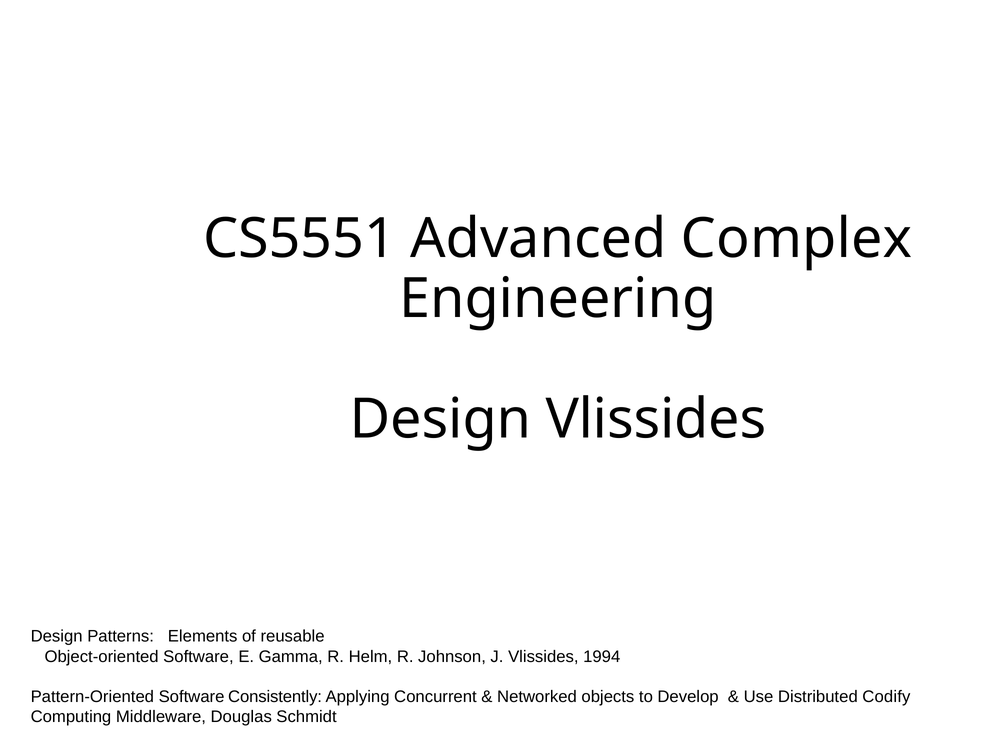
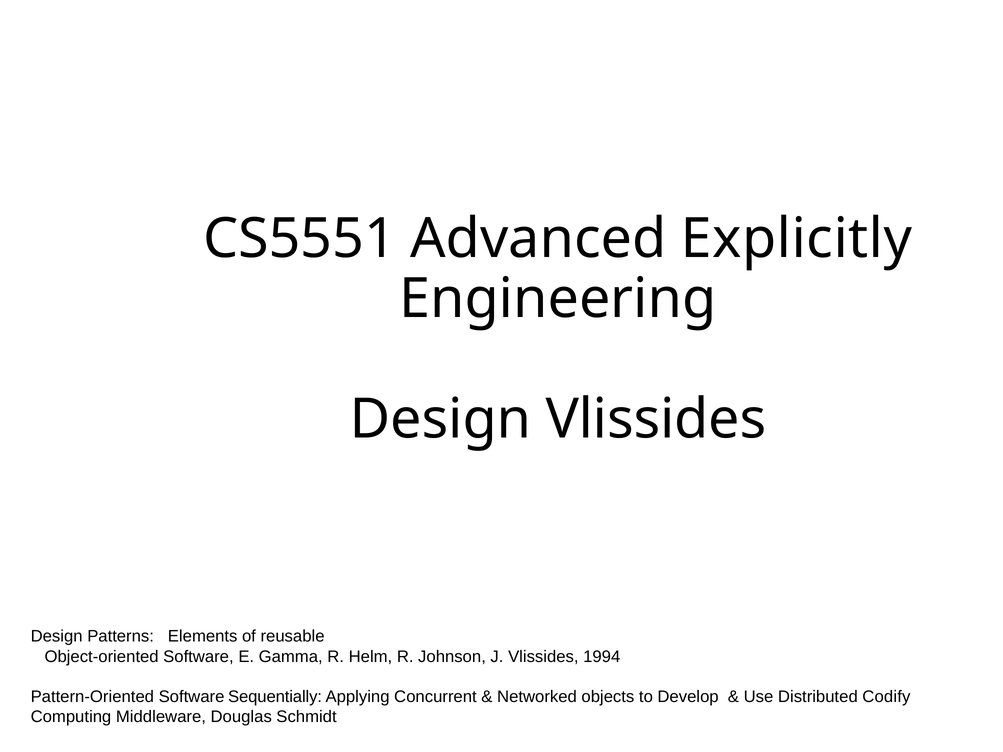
Complex: Complex -> Explicitly (796, 239)
Consistently: Consistently -> Sequentially (275, 697)
